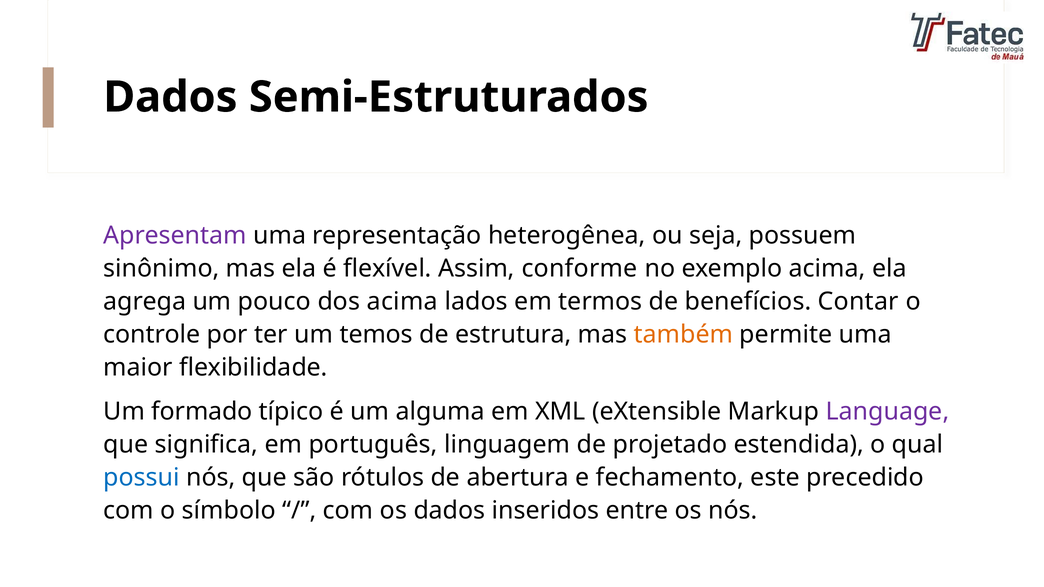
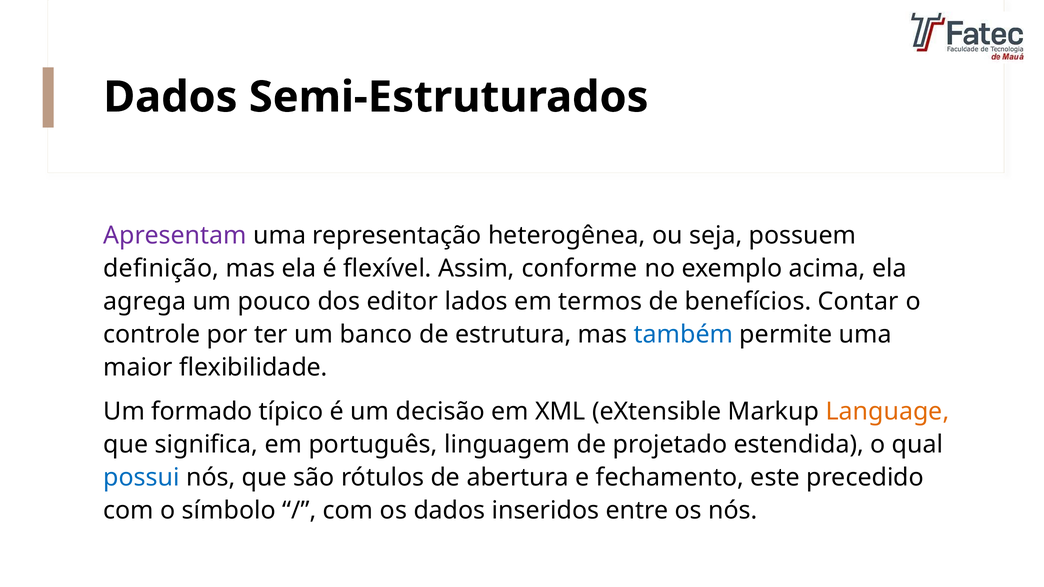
sinônimo: sinônimo -> definição (161, 269)
dos acima: acima -> editor (402, 302)
temos: temos -> banco (376, 335)
também colour: orange -> blue (683, 335)
alguma: alguma -> decisão (440, 412)
Language colour: purple -> orange (887, 412)
